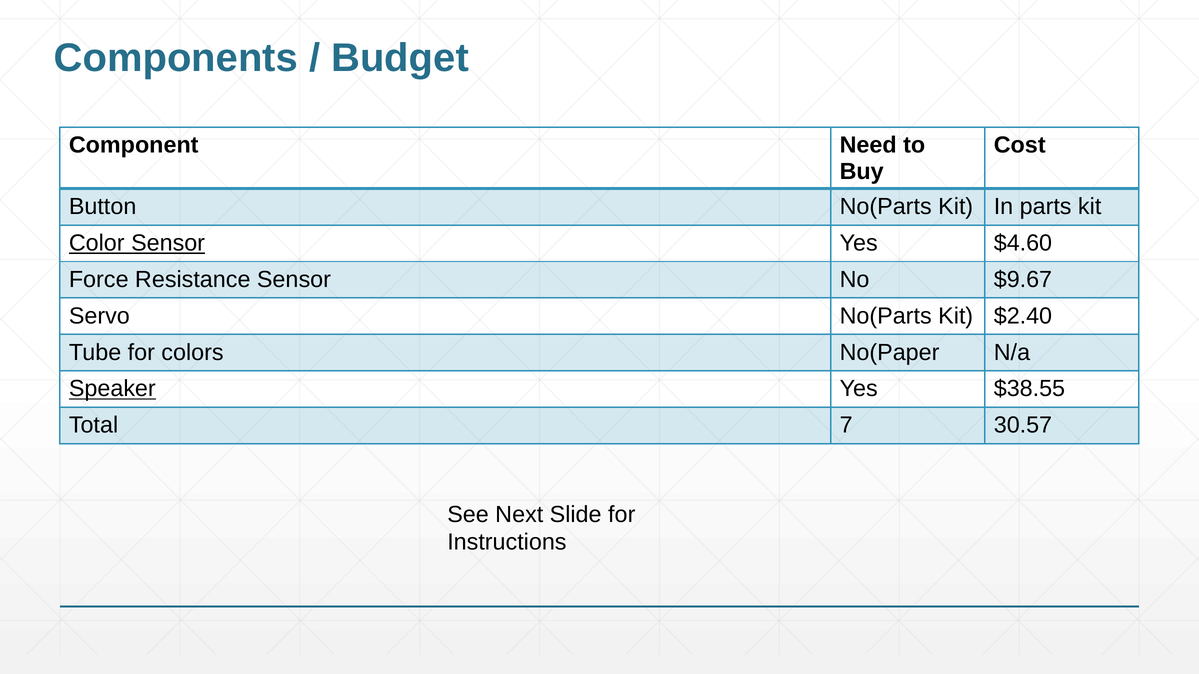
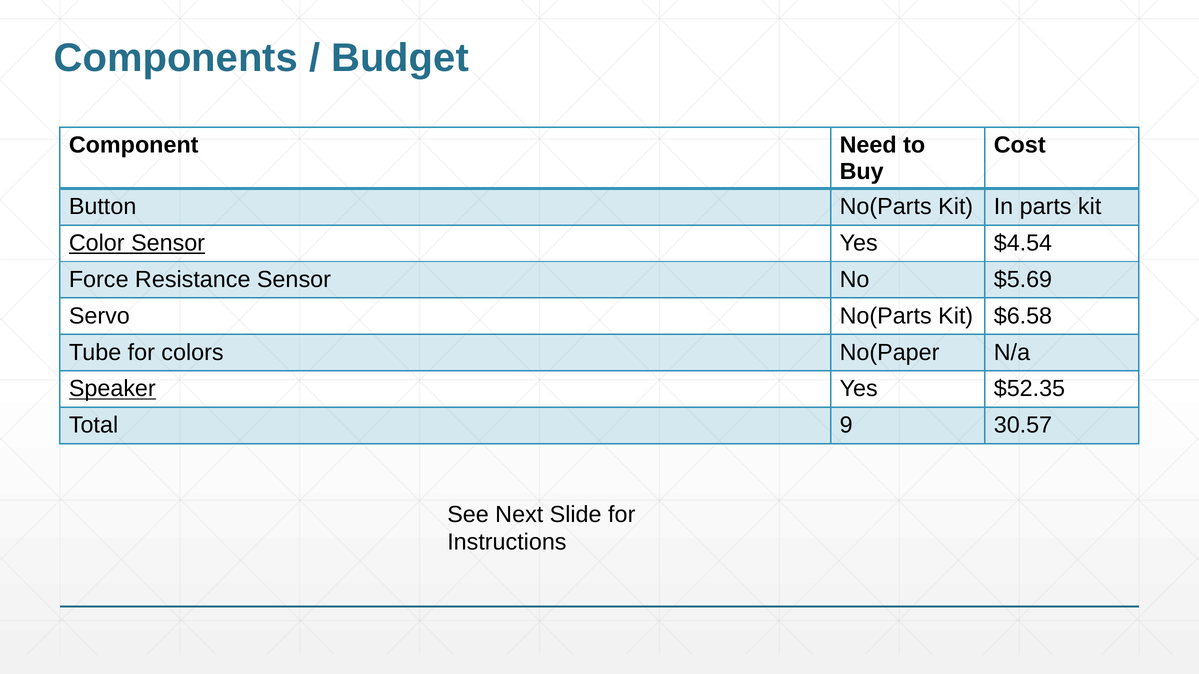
$4.60: $4.60 -> $4.54 (1023, 243)
$9.67: $9.67 -> $5.69 (1023, 280)
$2.40: $2.40 -> $6.58 (1023, 316)
$38.55: $38.55 -> $52.35 (1029, 389)
7: 7 -> 9 (846, 425)
